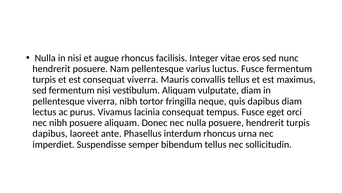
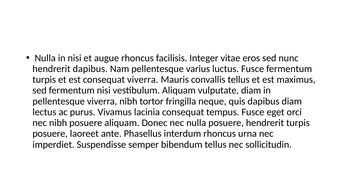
hendrerit posuere: posuere -> dapibus (90, 69)
dapibus: dapibus -> posuere (50, 133)
